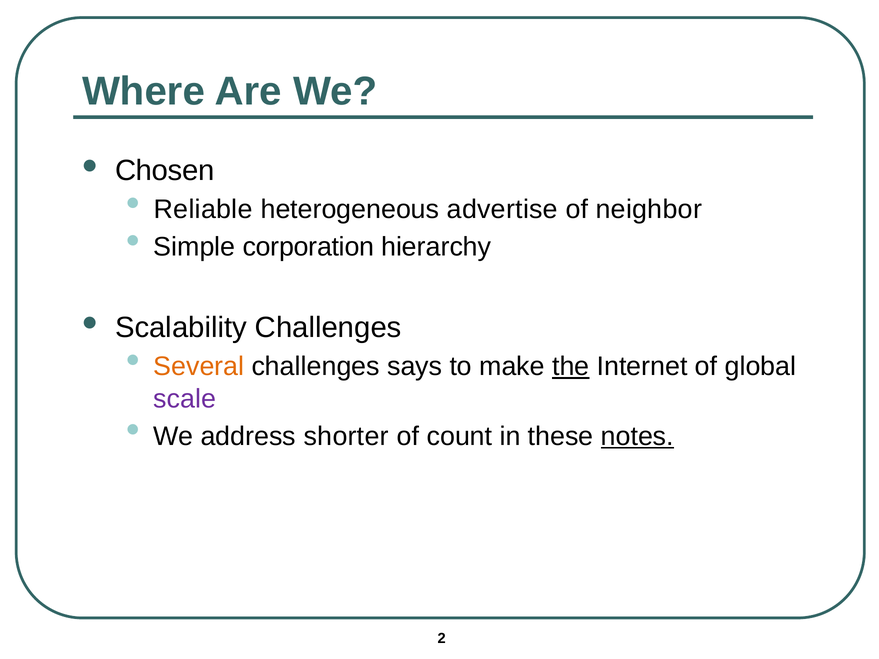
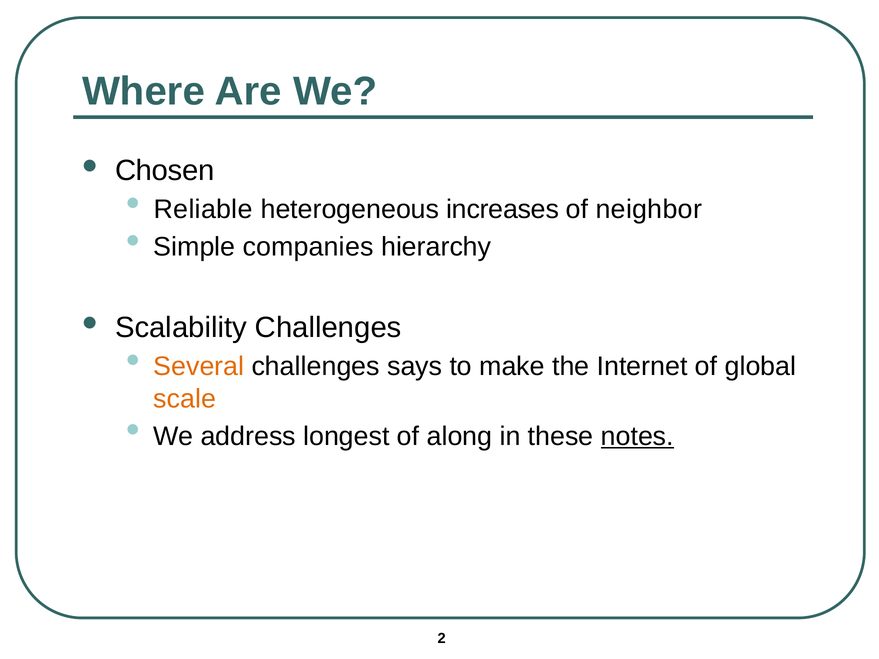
advertise: advertise -> increases (503, 209)
corporation: corporation -> companies (308, 247)
the underline: present -> none (571, 367)
scale colour: purple -> orange (185, 399)
shorter: shorter -> longest (346, 436)
count: count -> along (460, 436)
